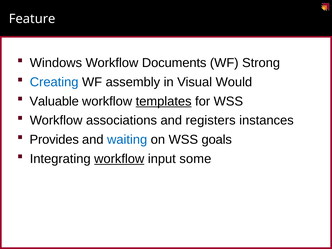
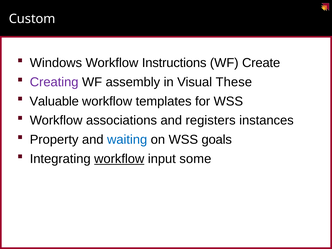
Feature: Feature -> Custom (32, 19)
Documents: Documents -> Instructions (174, 63)
Strong: Strong -> Create (261, 63)
Creating colour: blue -> purple (54, 82)
Would: Would -> These (234, 82)
templates underline: present -> none (164, 101)
Provides: Provides -> Property (54, 140)
